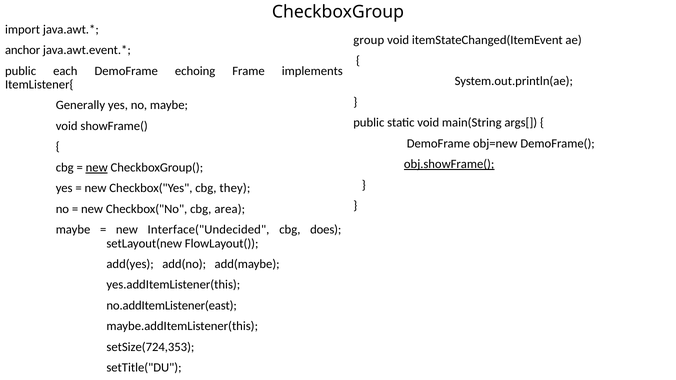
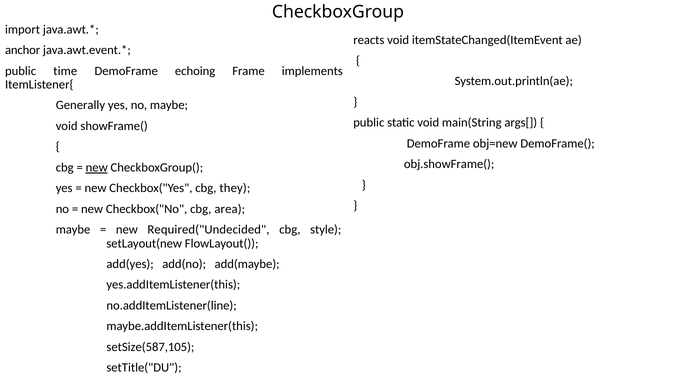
group: group -> reacts (369, 40)
each: each -> time (65, 71)
obj.showFrame( underline: present -> none (449, 164)
Interface("Undecided: Interface("Undecided -> Required("Undecided (208, 230)
does: does -> style (326, 230)
no.addItemListener(east: no.addItemListener(east -> no.addItemListener(line (172, 306)
setSize(724,353: setSize(724,353 -> setSize(587,105 (150, 347)
